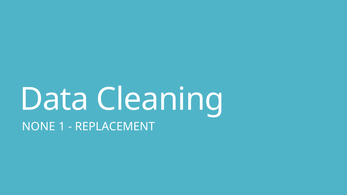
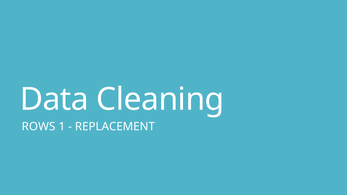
NONE: NONE -> ROWS (39, 127)
